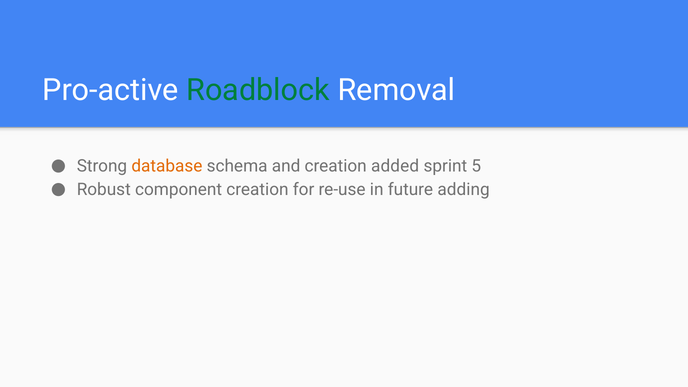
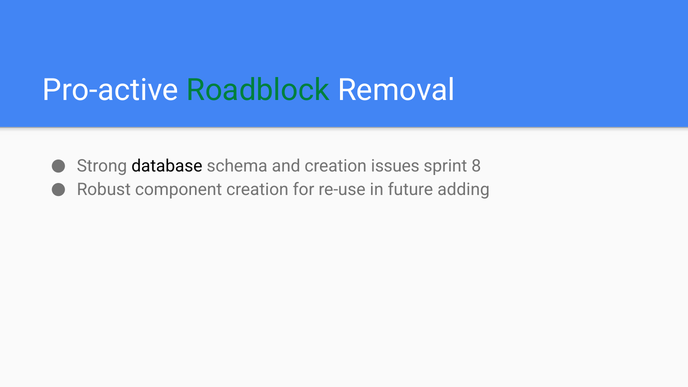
database colour: orange -> black (167, 166)
added: added -> issues (395, 166)
5: 5 -> 8 (476, 166)
